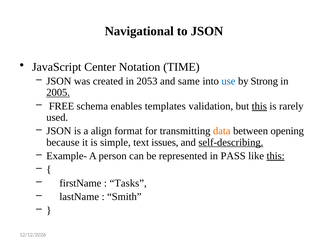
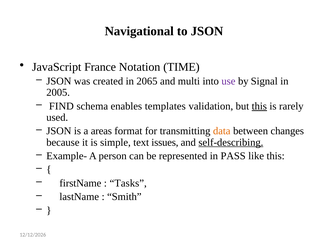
Center: Center -> France (100, 67)
2053: 2053 -> 2065 (147, 81)
same: same -> multi (189, 81)
use colour: blue -> purple (228, 81)
Strong: Strong -> Signal (264, 81)
2005 underline: present -> none (58, 92)
FREE: FREE -> FIND (61, 106)
align: align -> areas (101, 131)
opening: opening -> changes (287, 131)
this underline: present -> none (276, 156)
